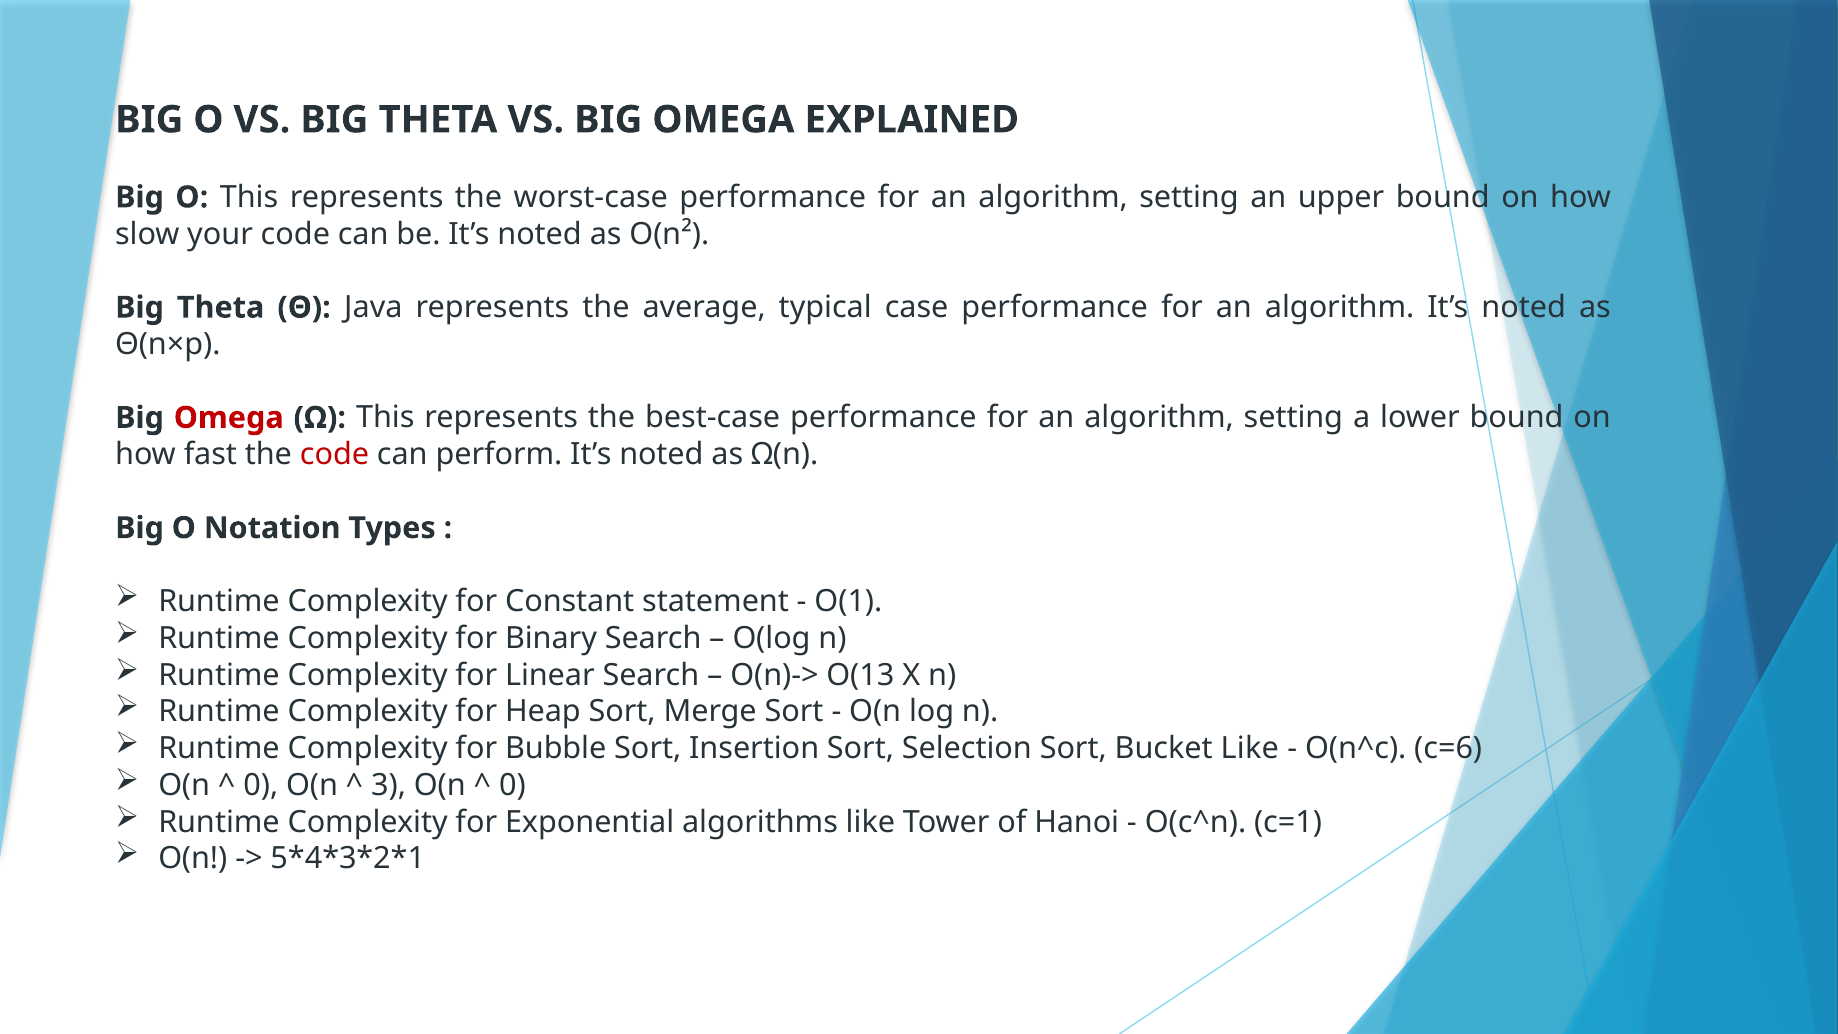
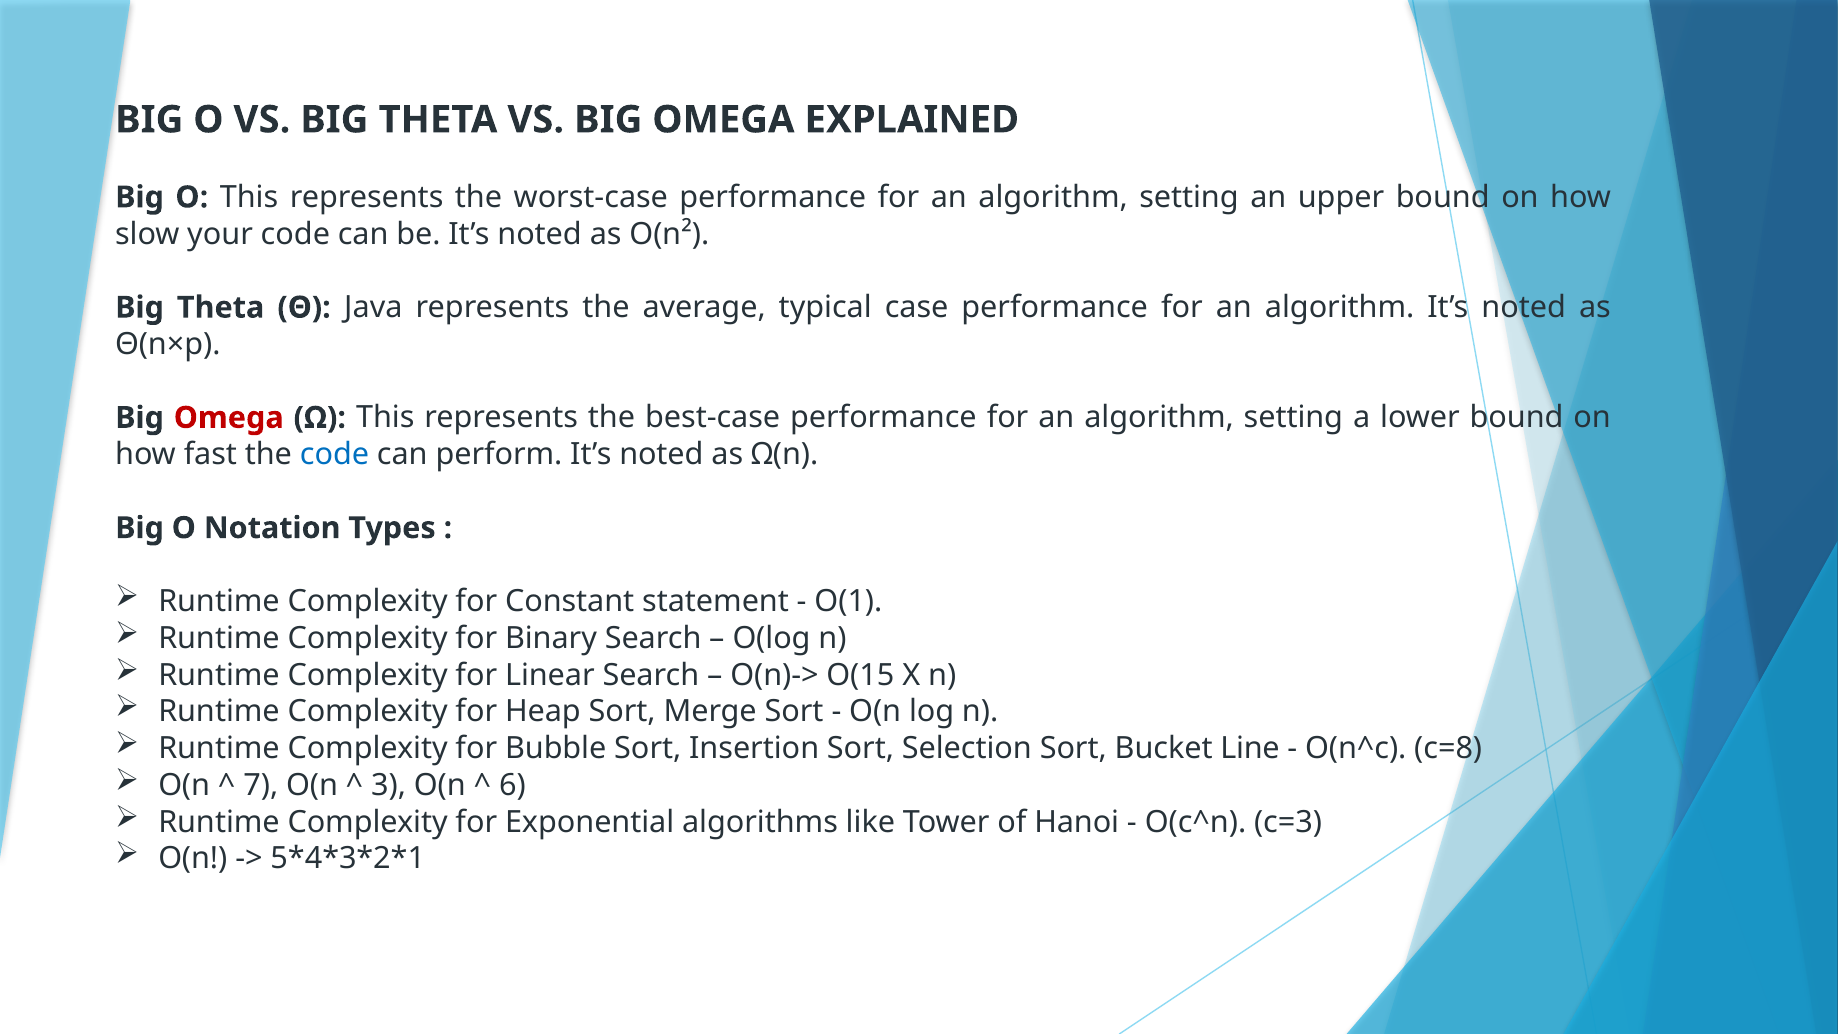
code colour: red -> blue (334, 454)
O(13: O(13 -> O(15 (860, 675)
Bucket Like: Like -> Line (1250, 748)
c=6: c=6 -> c=8 (1448, 748)
0: 0 -> 7 (261, 785)
0: 0 -> 6 (512, 785)
c=1: c=1 -> c=3 (1288, 822)
